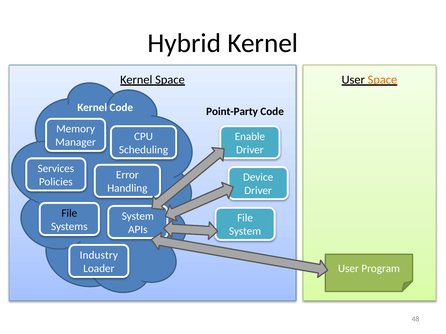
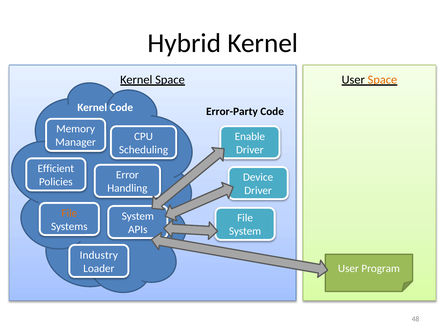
Point-Party: Point-Party -> Error-Party (232, 112)
Services: Services -> Efficient (56, 169)
File colour: black -> orange (69, 213)
